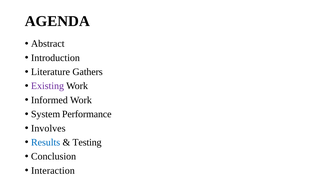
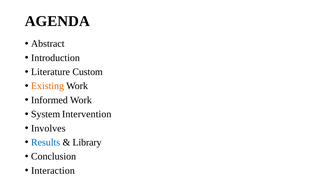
Gathers: Gathers -> Custom (88, 72)
Existing colour: purple -> orange (48, 86)
Performance: Performance -> Intervention (87, 114)
Testing: Testing -> Library (87, 142)
